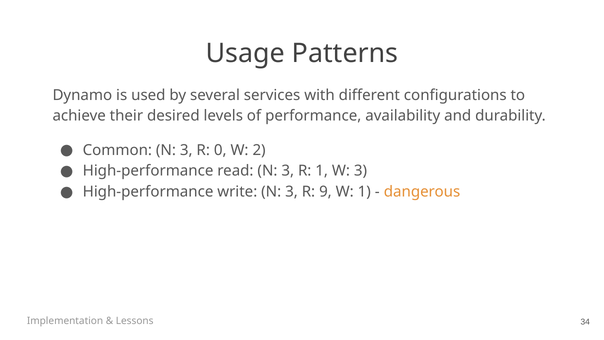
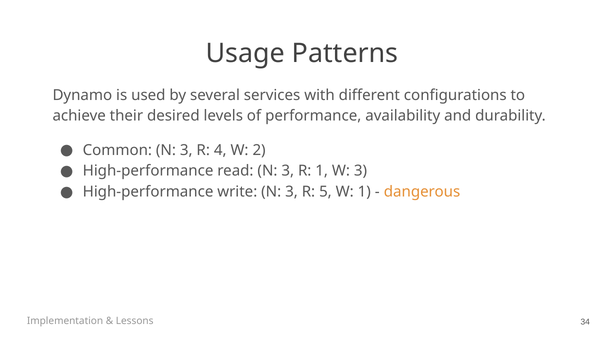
0: 0 -> 4 (220, 150)
9: 9 -> 5 (325, 192)
